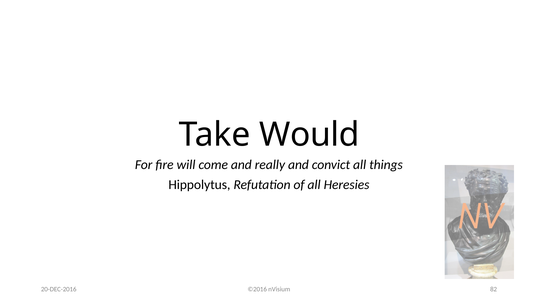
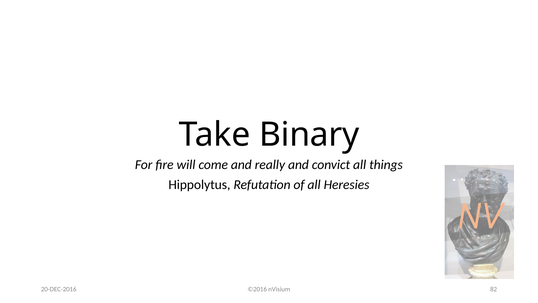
Would: Would -> Binary (309, 134)
